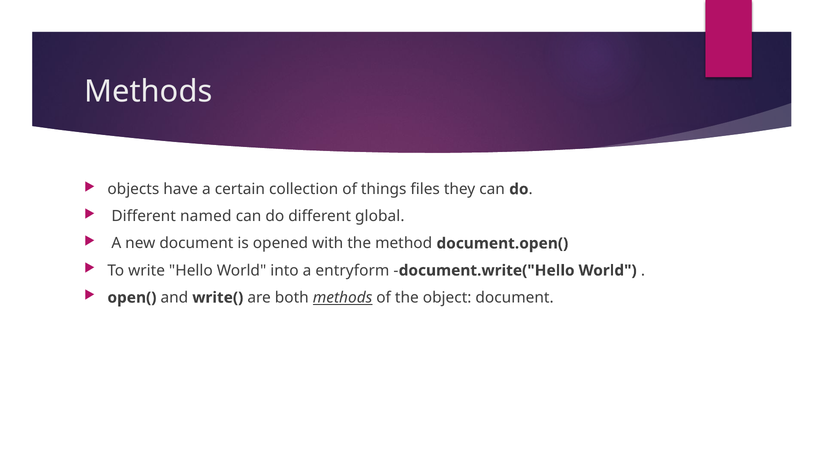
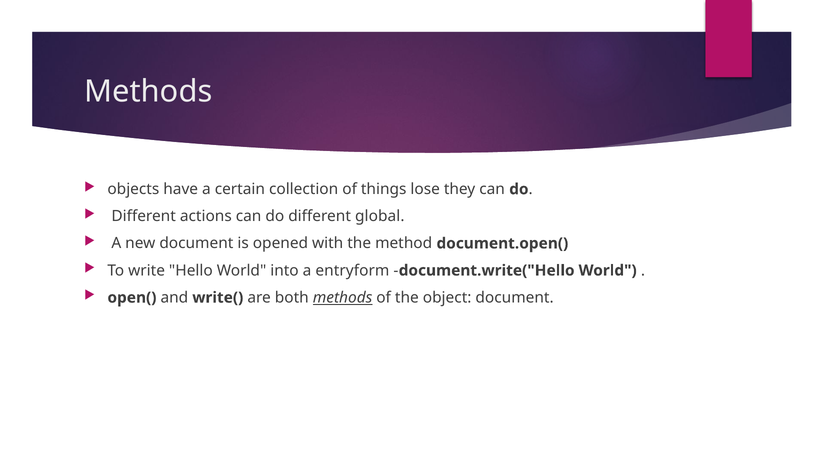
files: files -> lose (425, 189)
named: named -> actions (206, 217)
